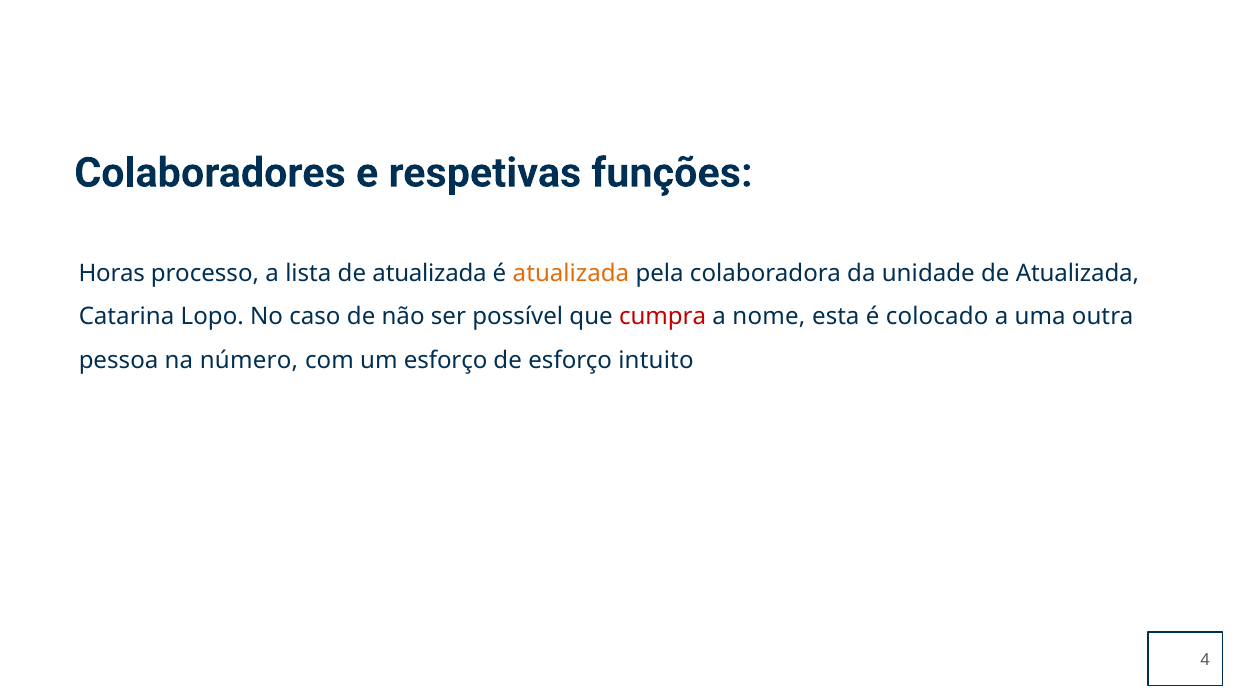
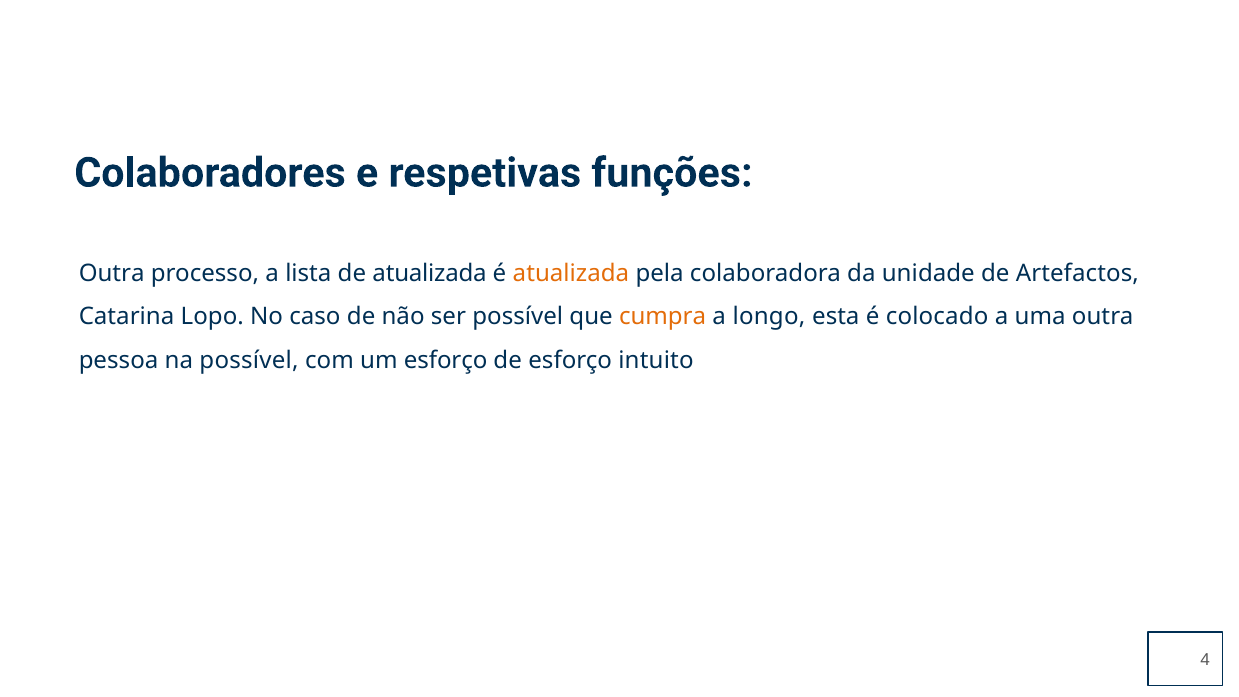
Horas: Horas -> Outra (112, 273)
unidade de Atualizada: Atualizada -> Artefactos (1077, 273)
cumpra colour: red -> orange (663, 317)
nome: nome -> longo (769, 317)
na número: número -> possível (249, 360)
